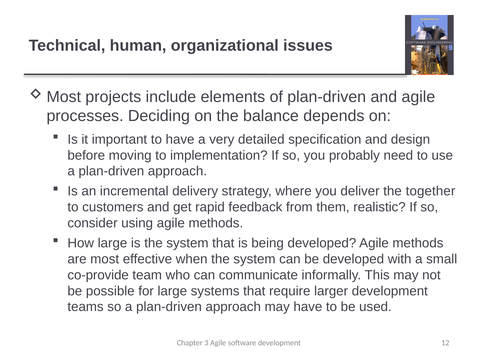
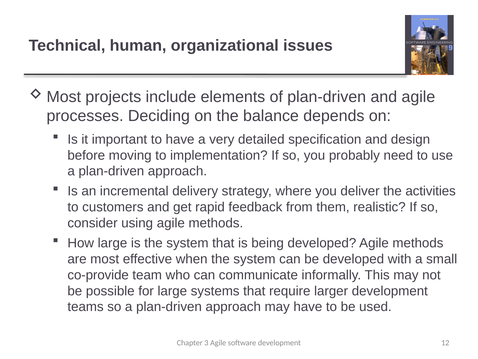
together: together -> activities (431, 191)
